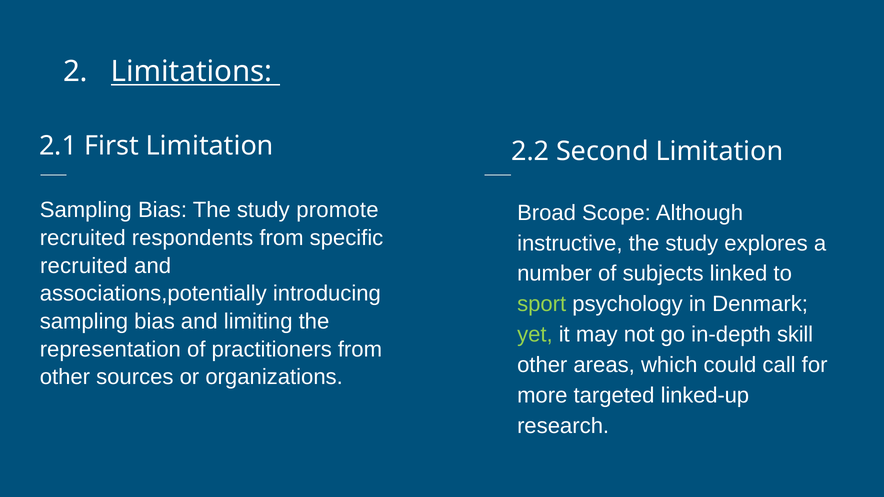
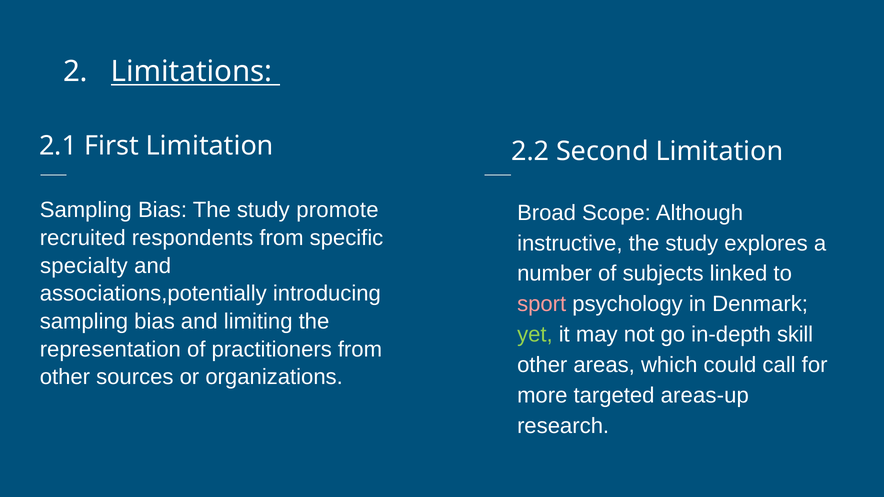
recruited: recruited -> specialty (84, 266)
sport colour: light green -> pink (542, 304)
linked-up: linked-up -> areas-up (705, 396)
